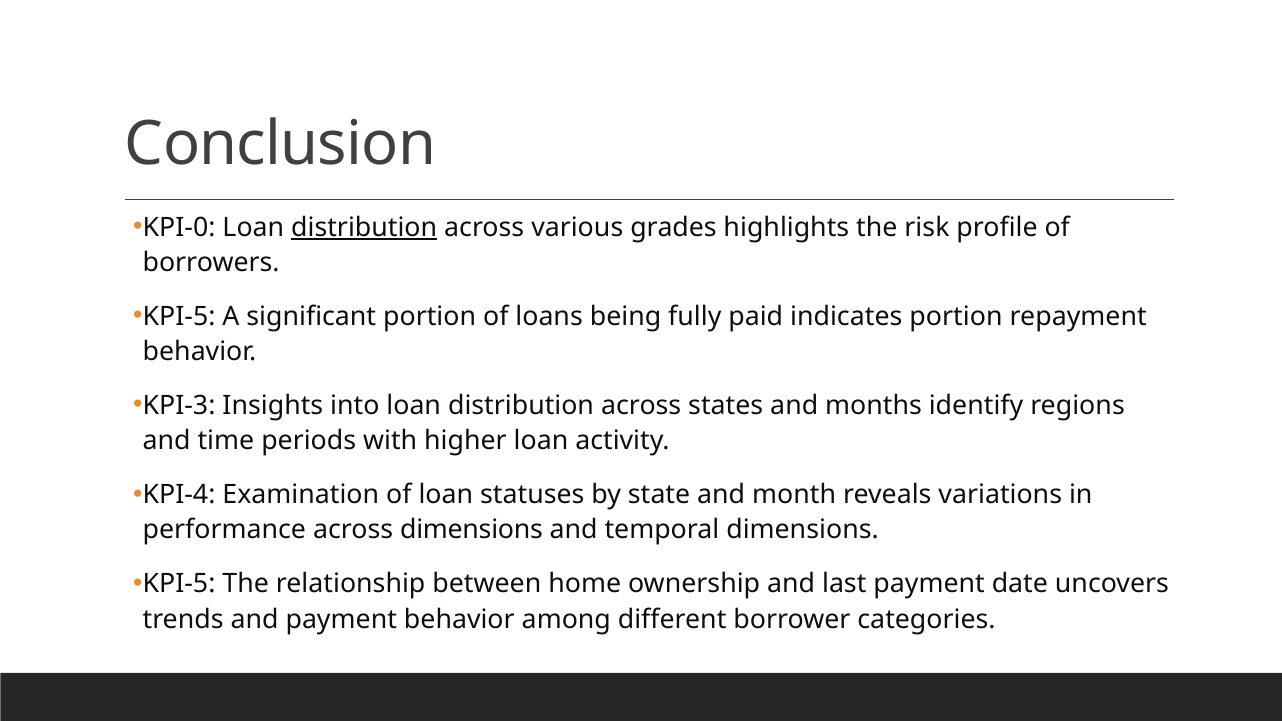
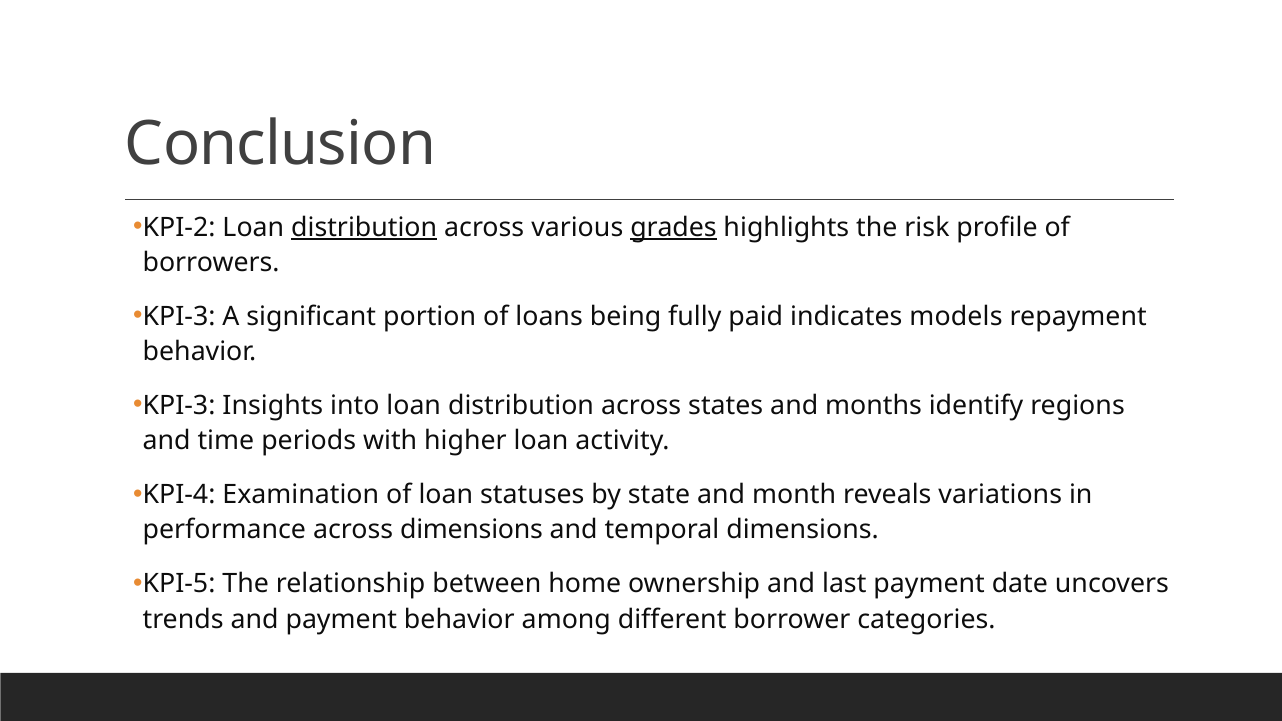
KPI-0: KPI-0 -> KPI-2 (179, 227)
grades underline: none -> present (673, 227)
KPI-5: KPI-5 -> KPI-3 (179, 316)
indicates portion: portion -> models (956, 316)
